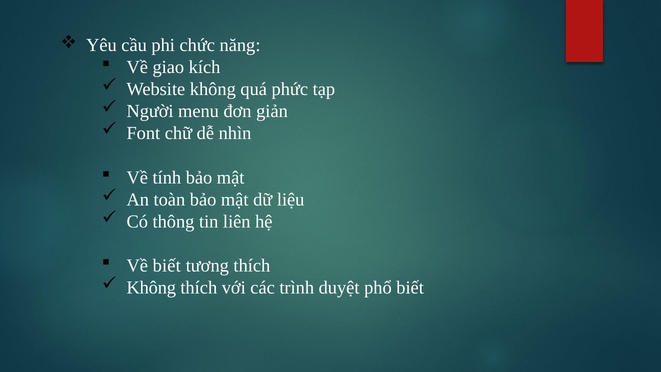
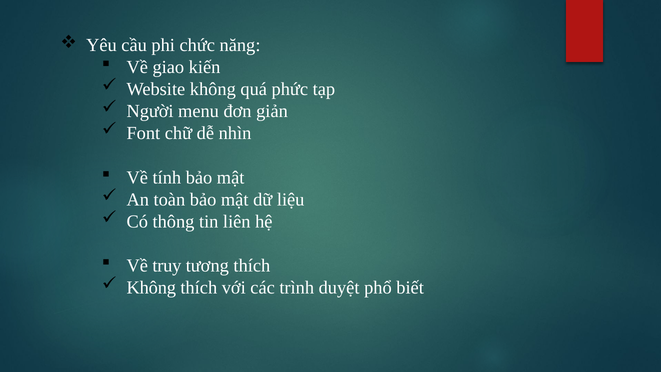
kích: kích -> kiến (205, 67)
Về biết: biết -> truy (167, 266)
